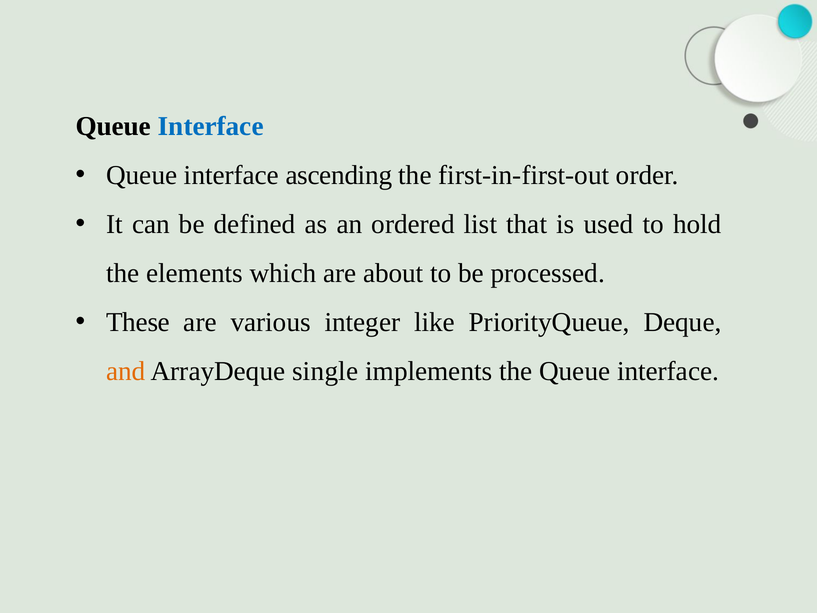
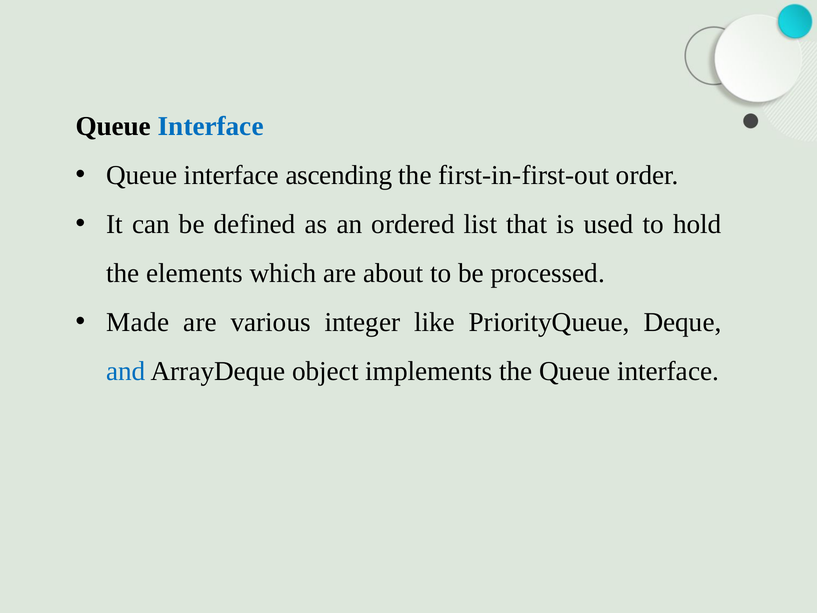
These: These -> Made (138, 322)
and colour: orange -> blue (126, 371)
single: single -> object (325, 371)
